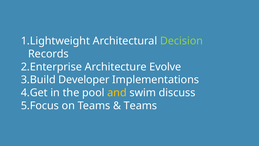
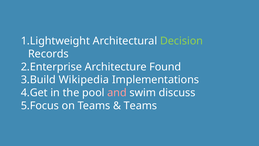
Evolve: Evolve -> Found (165, 67)
Developer: Developer -> Wikipedia (84, 80)
and colour: yellow -> pink (117, 93)
